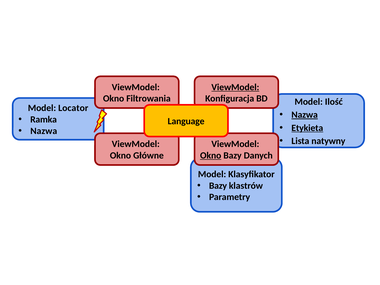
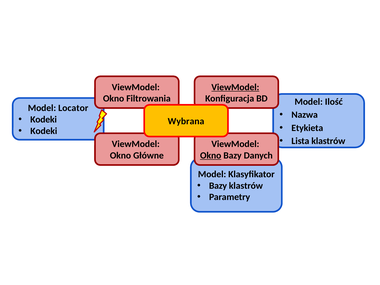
Nazwa underline: present -> none (305, 115)
Ramka: Ramka -> Kodeki (44, 120)
Language: Language -> Wybrana (186, 121)
Etykieta underline: present -> none (307, 128)
Nazwa: Nazwa -> Kodeki (44, 131)
Lista natywny: natywny -> klastrów (328, 141)
